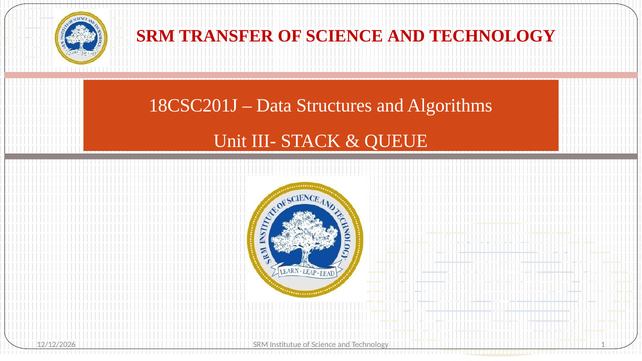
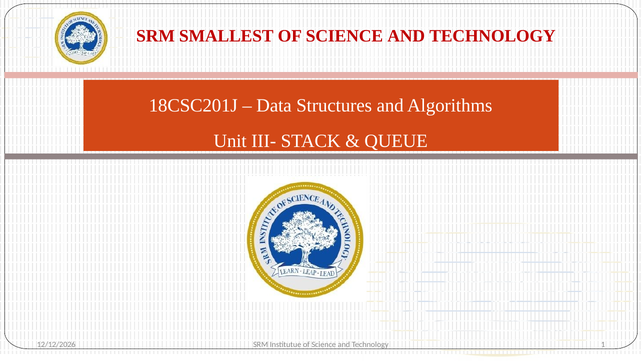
TRANSFER: TRANSFER -> SMALLEST (226, 36)
